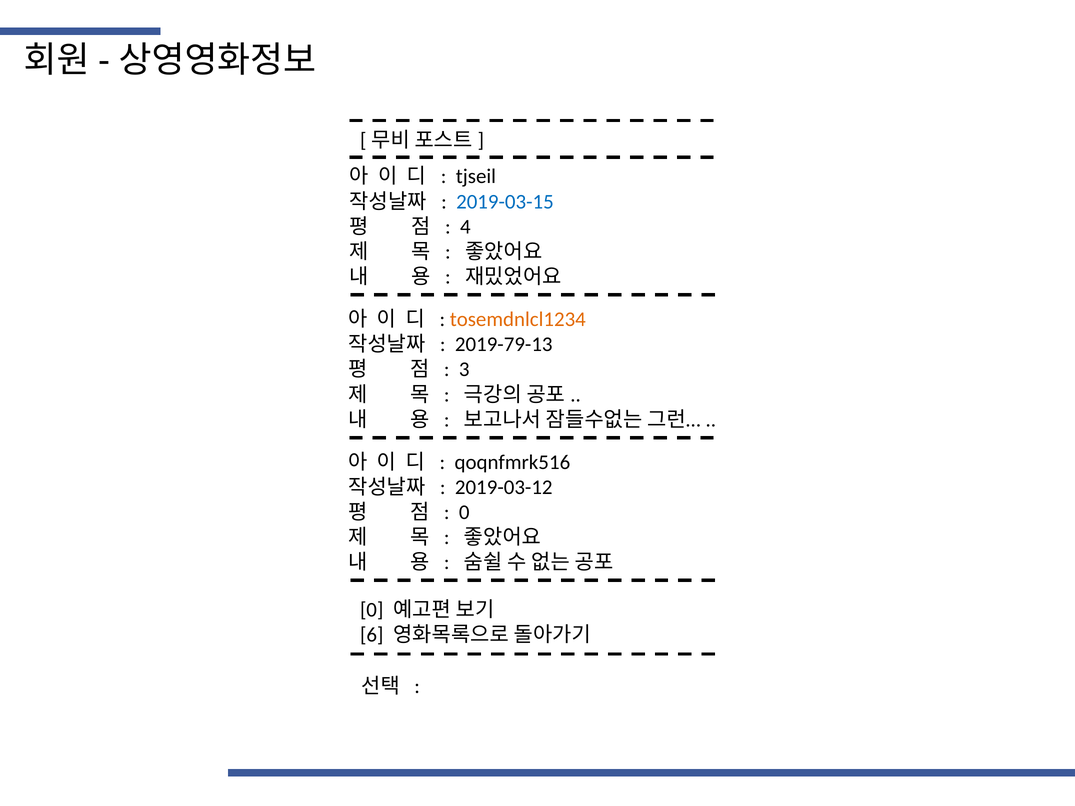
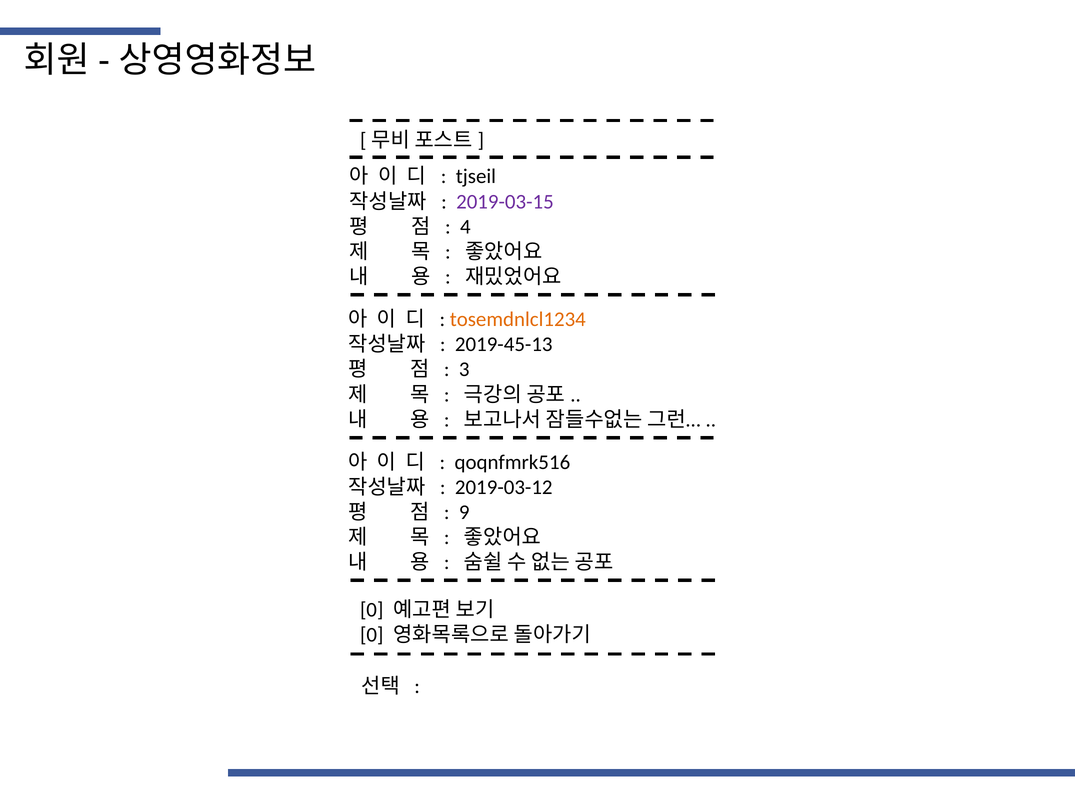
2019-03-15 colour: blue -> purple (505, 202)
2019-79-13: 2019-79-13 -> 2019-45-13 (504, 345)
0: 0 -> 9 (464, 513)
6: 6 -> 0 (372, 635)
